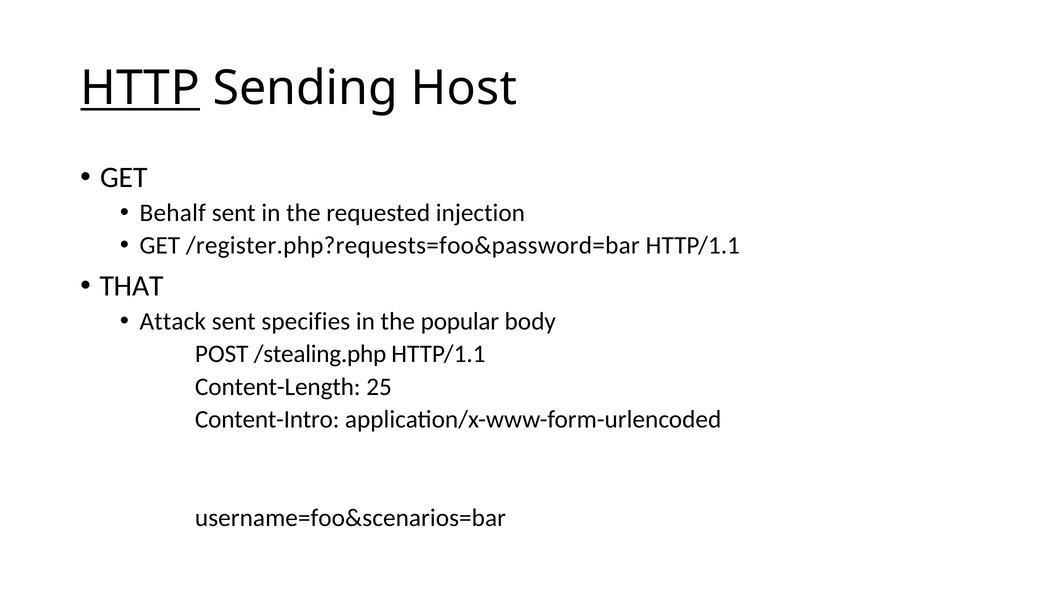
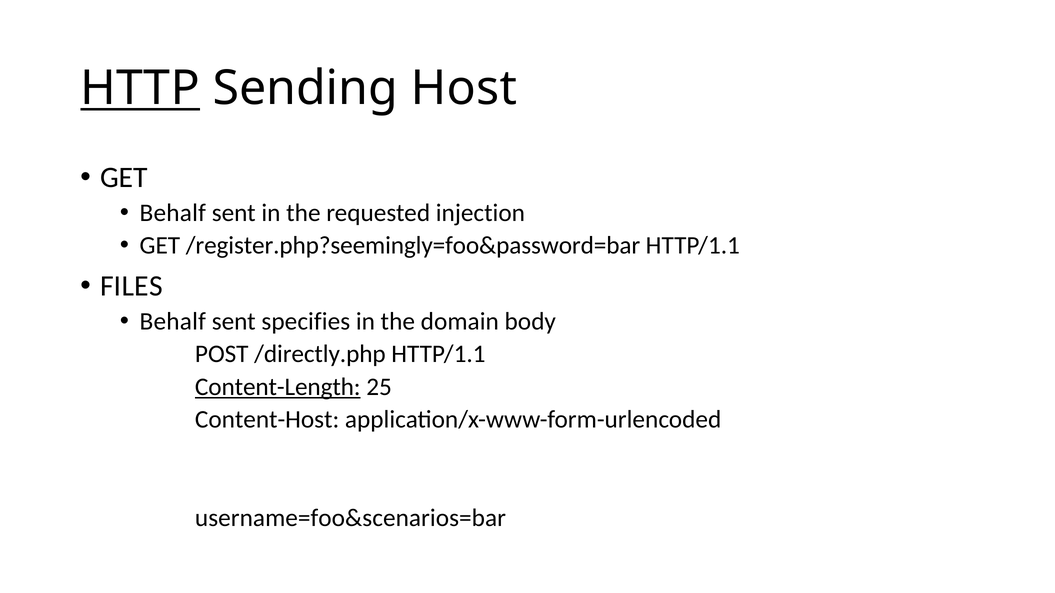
/register.php?requests=foo&password=bar: /register.php?requests=foo&password=bar -> /register.php?seemingly=foo&password=bar (413, 246)
THAT: THAT -> FILES (131, 286)
Attack: Attack -> Behalf (173, 322)
popular: popular -> domain (460, 322)
/stealing.php: /stealing.php -> /directly.php (320, 354)
Content-Length underline: none -> present (278, 387)
Content-Intro: Content-Intro -> Content-Host (267, 420)
